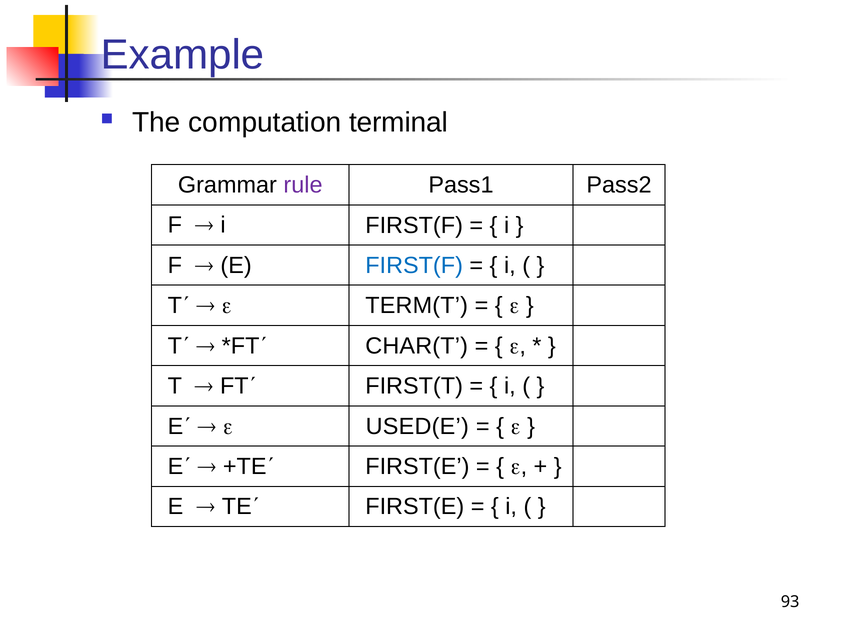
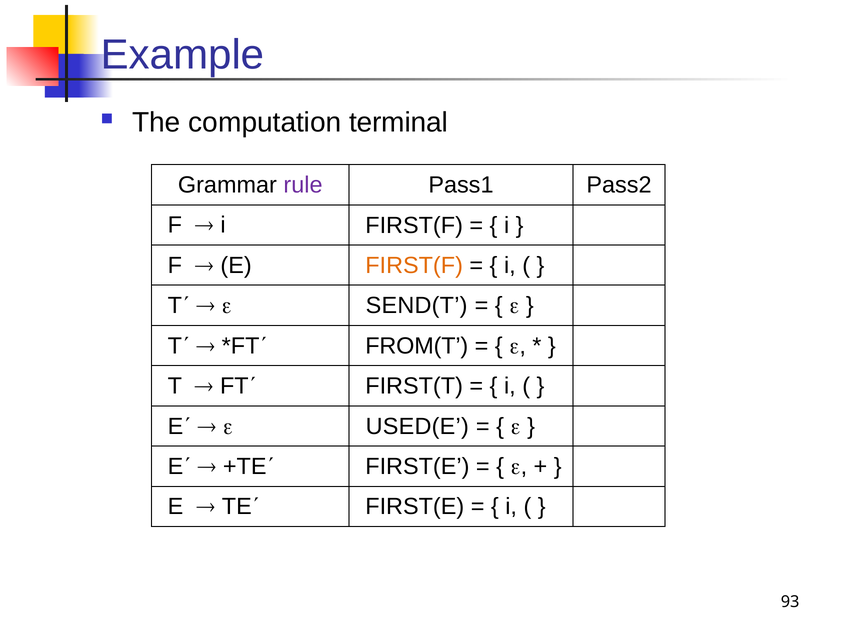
FIRST(F colour: blue -> orange (414, 266)
TERM(T: TERM(T -> SEND(T (417, 306)
CHAR(T: CHAR(T -> FROM(T (417, 346)
